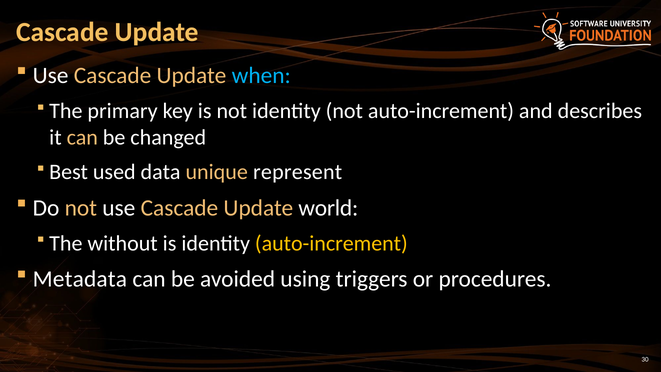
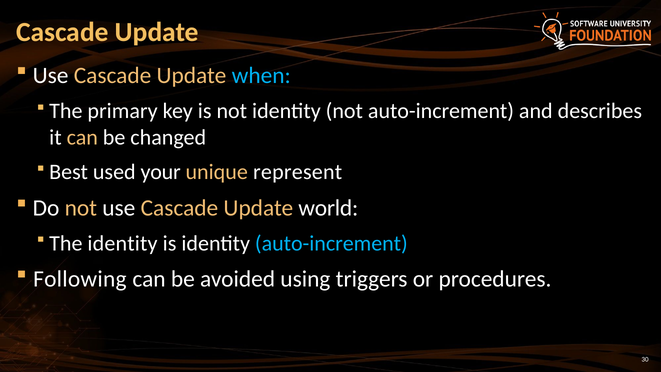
data: data -> your (161, 172)
The without: without -> identity (123, 243)
auto-increment colour: yellow -> light blue (331, 243)
Metadata: Metadata -> Following (80, 279)
